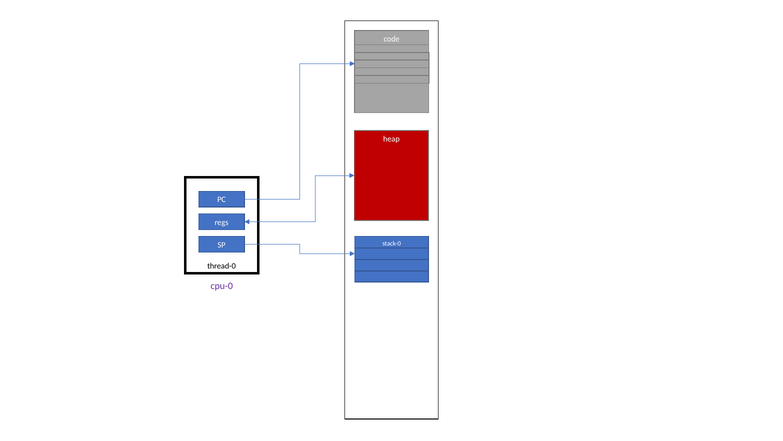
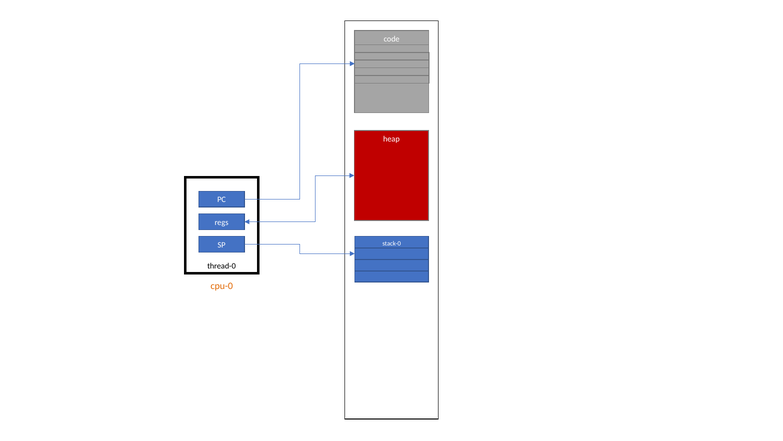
cpu-0 colour: purple -> orange (222, 286)
